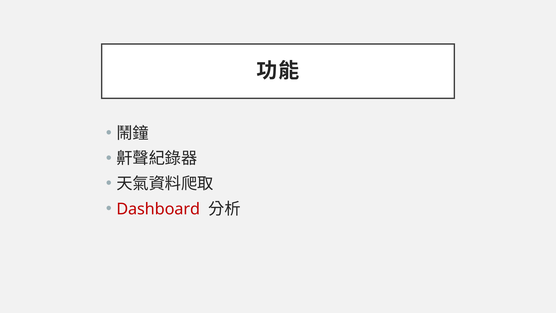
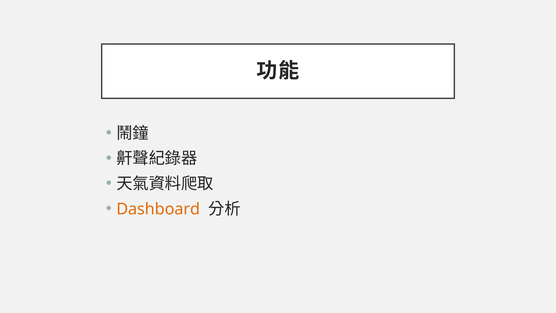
Dashboard colour: red -> orange (158, 209)
